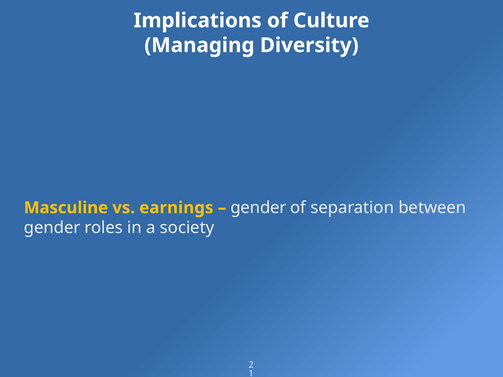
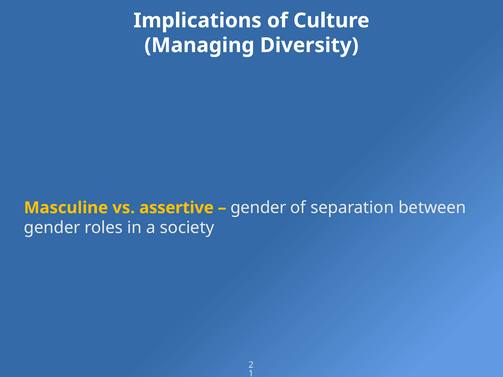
earnings: earnings -> assertive (176, 208)
